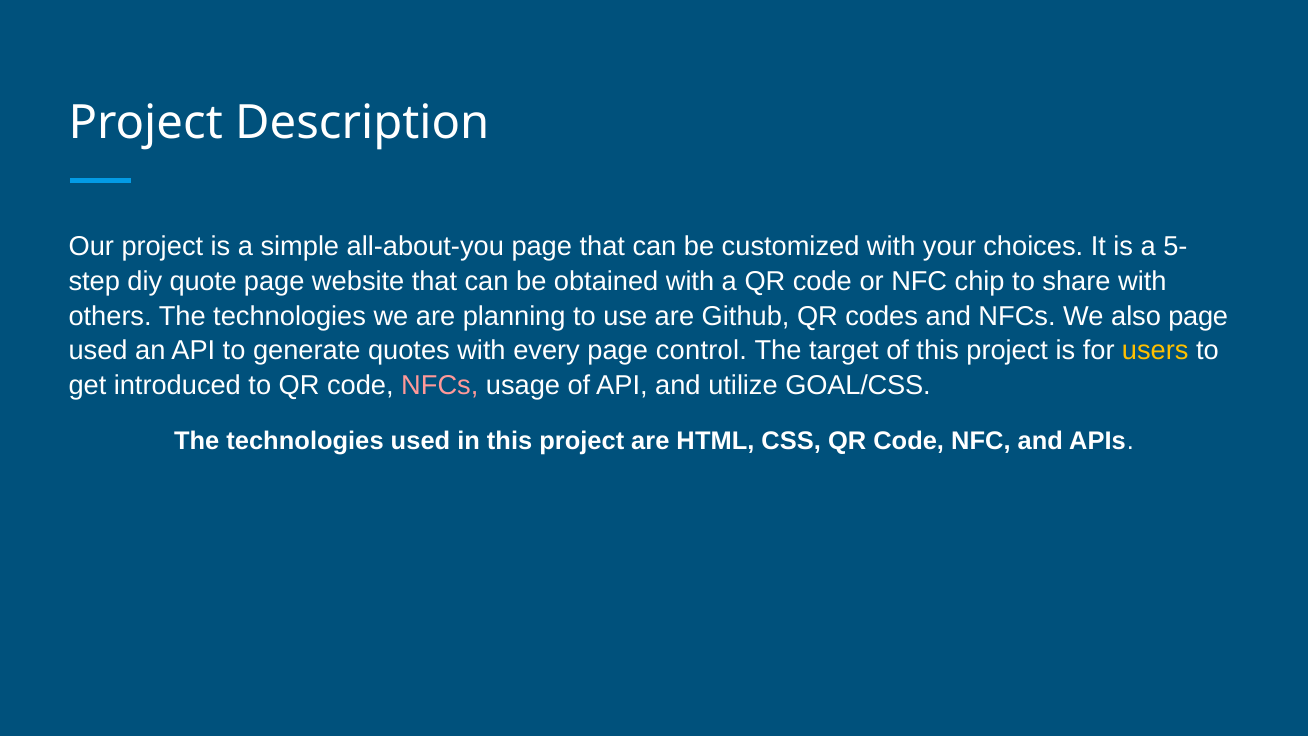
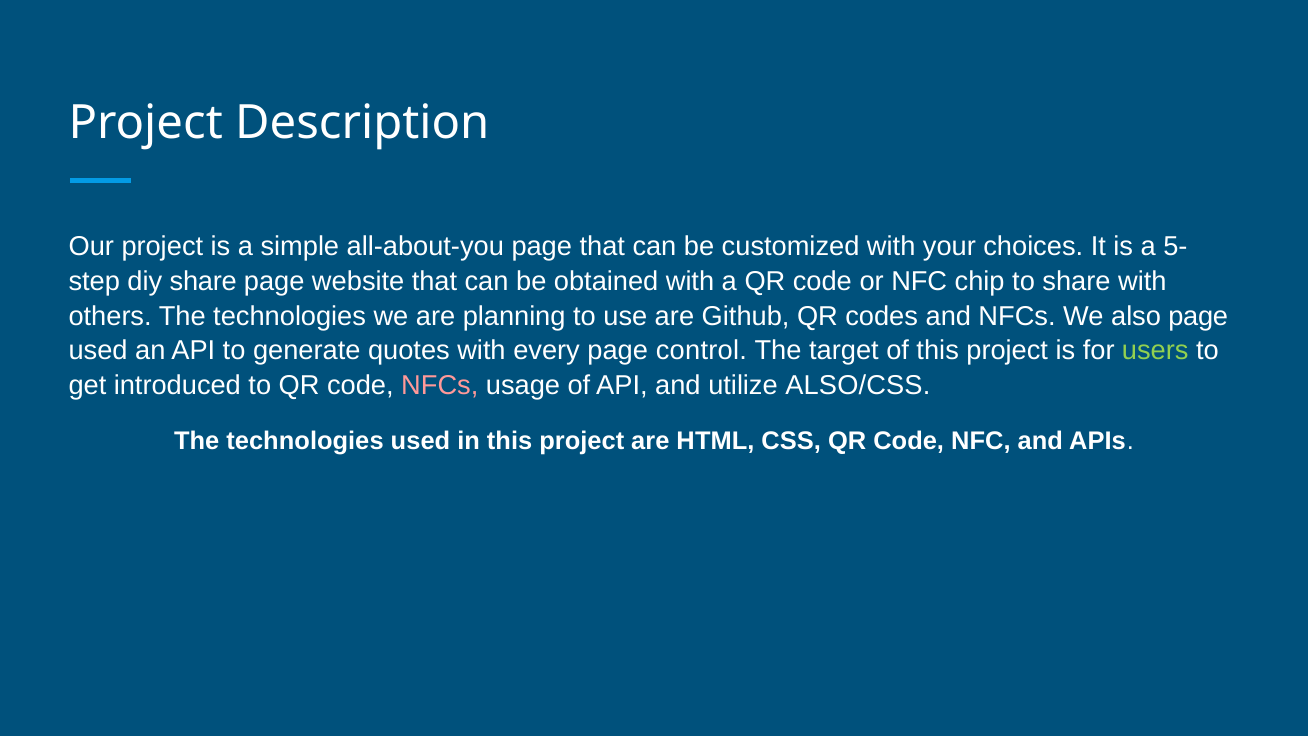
diy quote: quote -> share (203, 281)
users colour: yellow -> light green (1155, 351)
GOAL/CSS: GOAL/CSS -> ALSO/CSS (858, 386)
